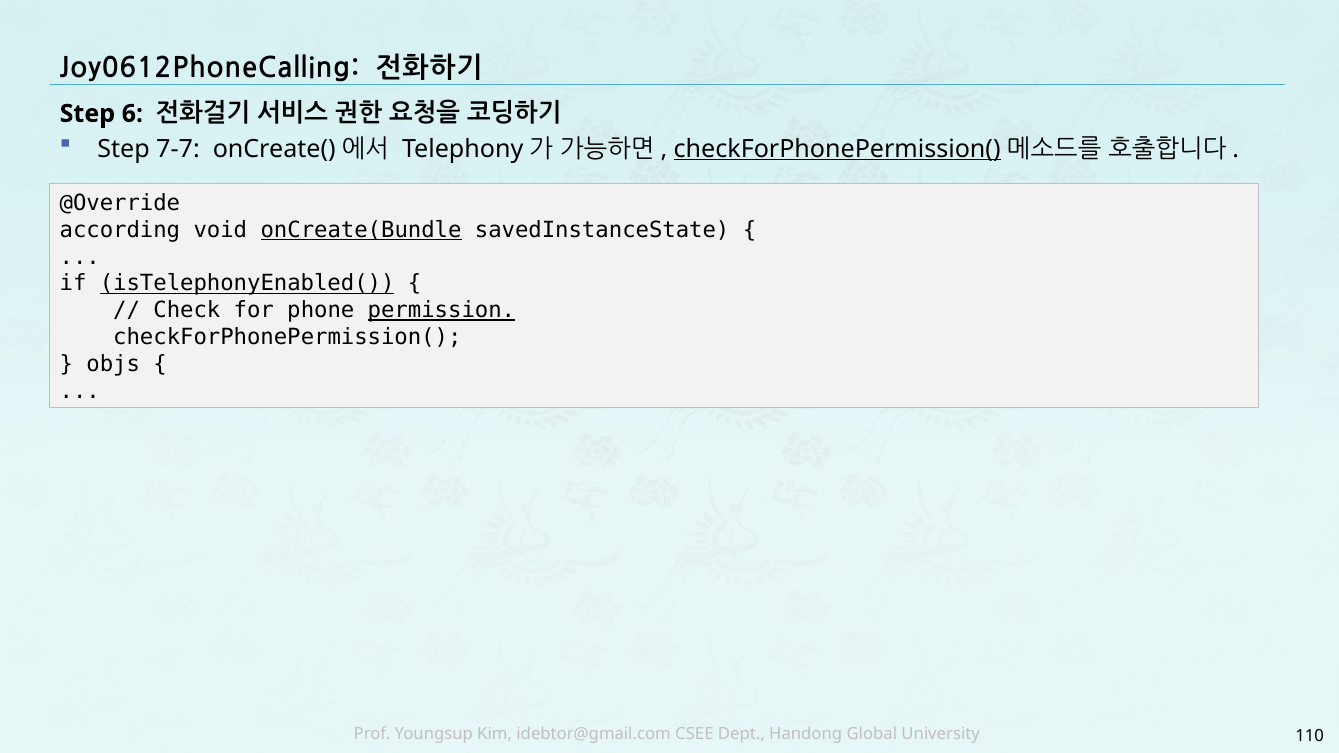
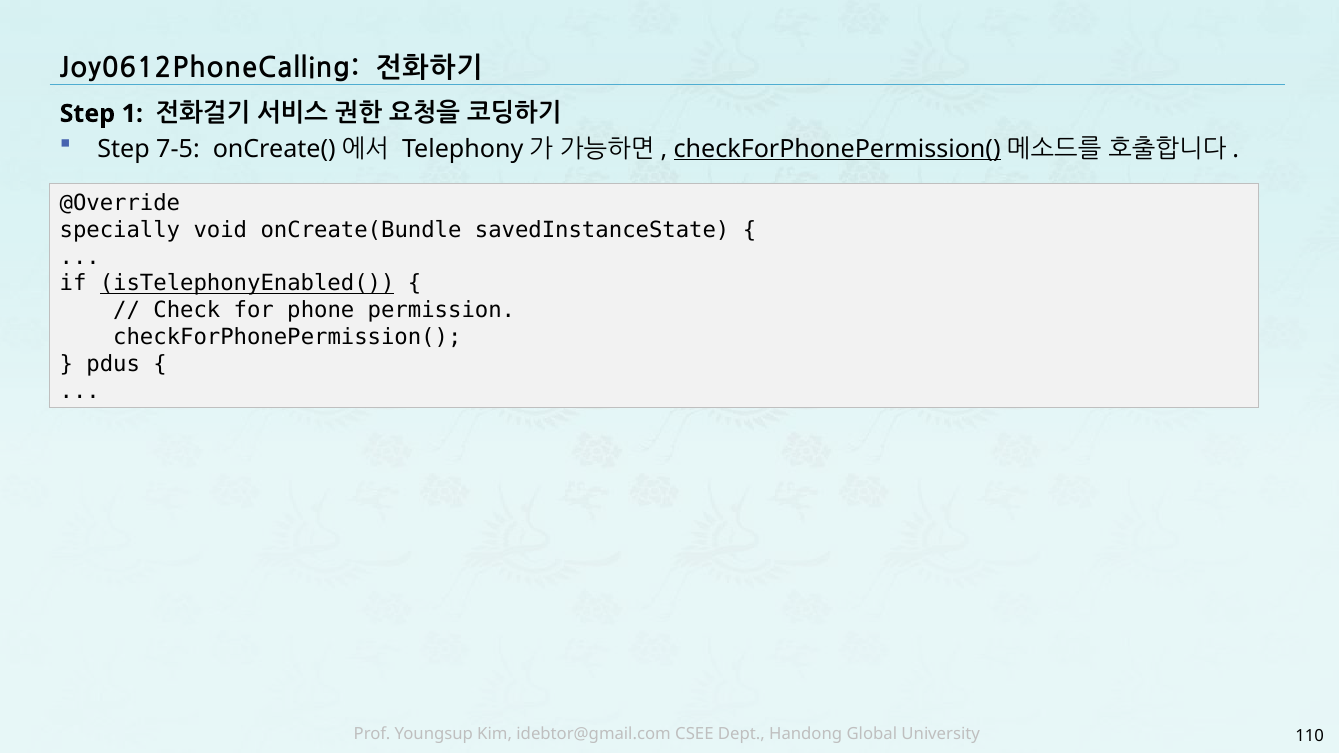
6: 6 -> 1 (132, 114)
7-7: 7-7 -> 7-5 (178, 149)
according: according -> specially (120, 230)
onCreate(Bundle underline: present -> none (361, 230)
permission underline: present -> none (441, 310)
objs: objs -> pdus (113, 364)
